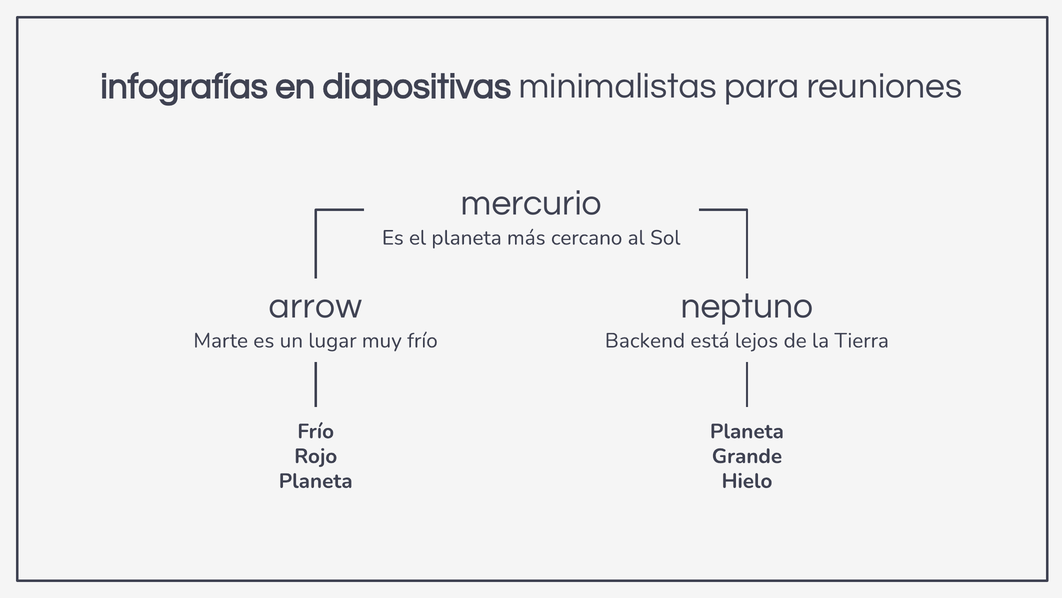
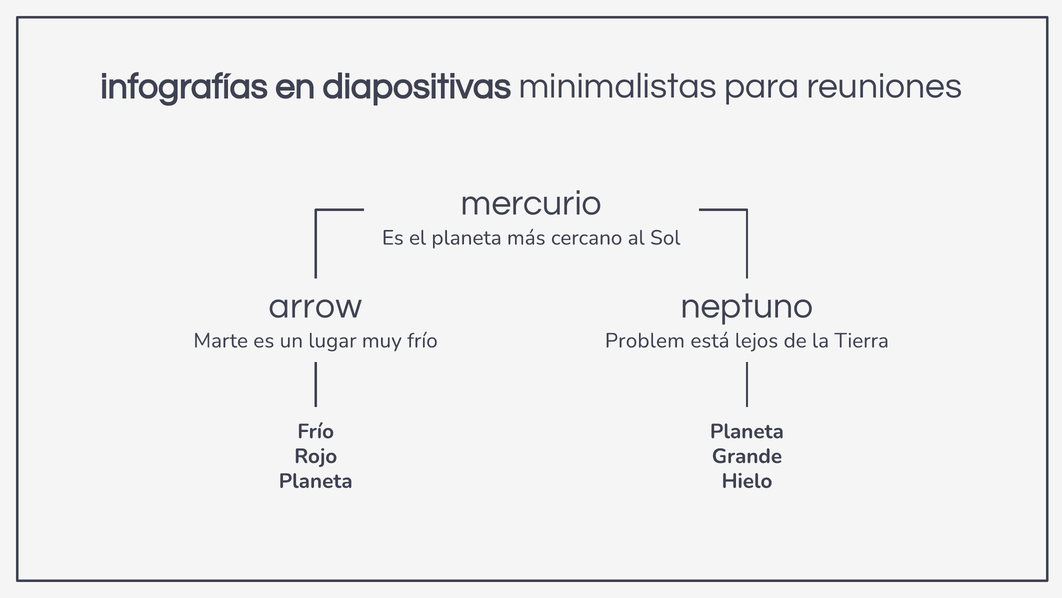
Backend: Backend -> Problem (645, 340)
